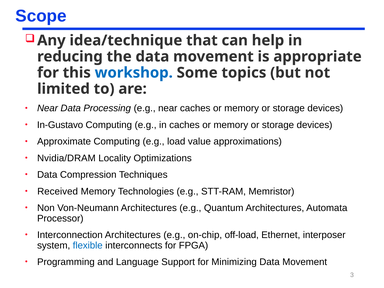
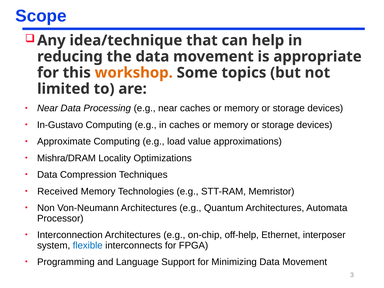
workshop colour: blue -> orange (134, 73)
Nvidia/DRAM: Nvidia/DRAM -> Mishra/DRAM (66, 158)
off-load: off-load -> off-help (242, 235)
